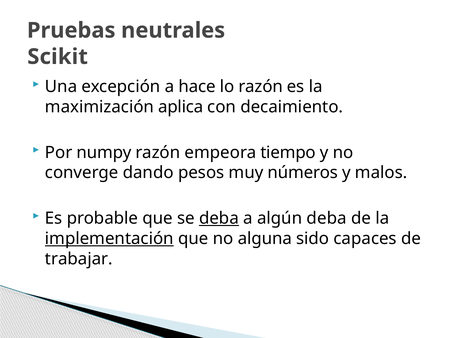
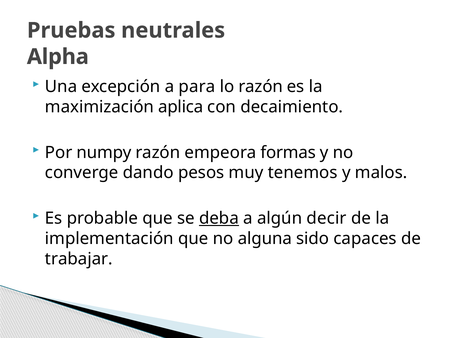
Scikit: Scikit -> Alpha (58, 57)
hace: hace -> para (197, 86)
tiempo: tiempo -> formas (288, 152)
números: números -> tenemos (303, 172)
algún deba: deba -> decir (327, 218)
implementación underline: present -> none (109, 238)
